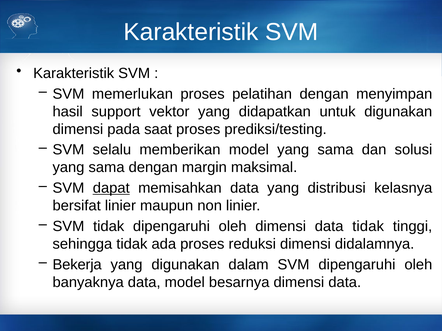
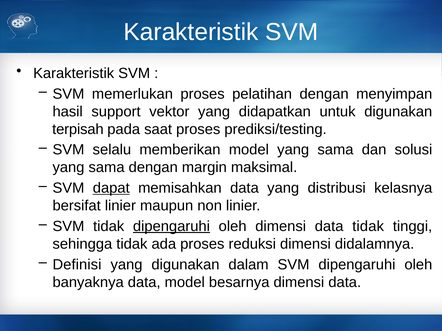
dimensi: dimensi -> terpisah (78, 129)
dipengaruhi underline: none -> present (171, 227)
Bekerja: Bekerja -> Definisi (77, 265)
